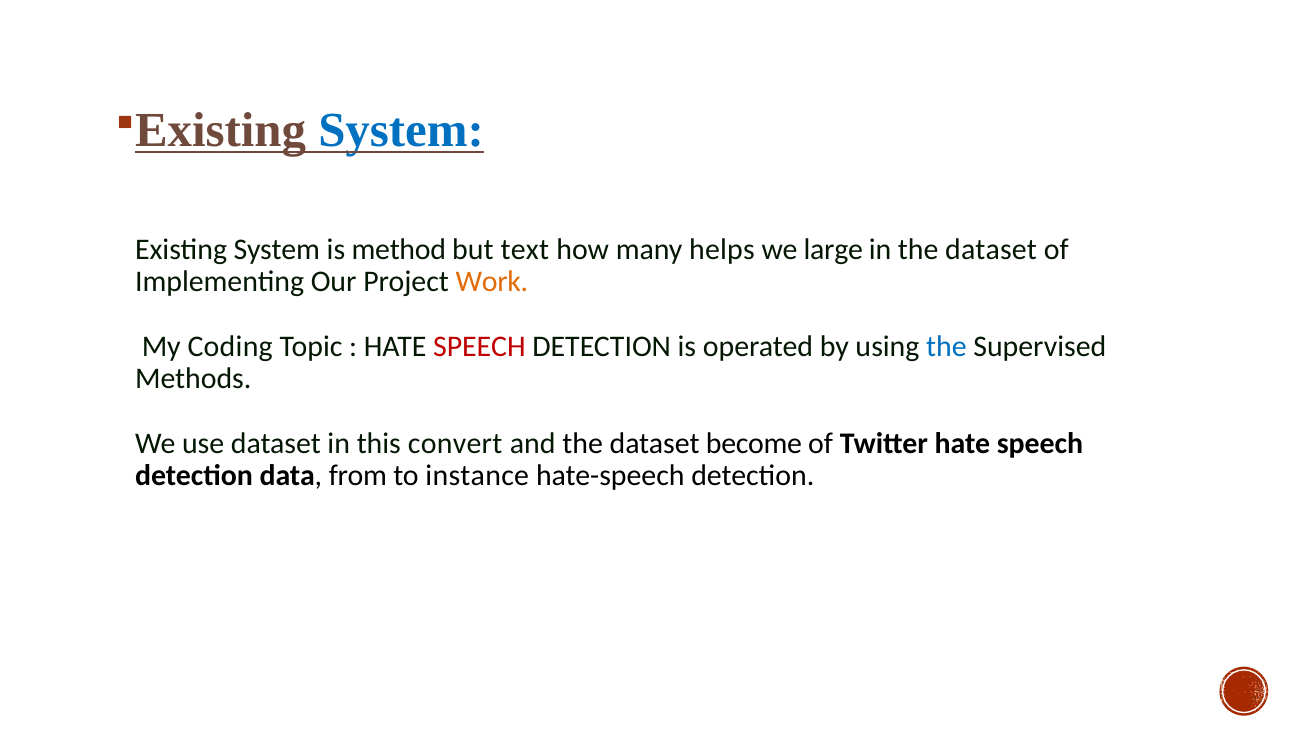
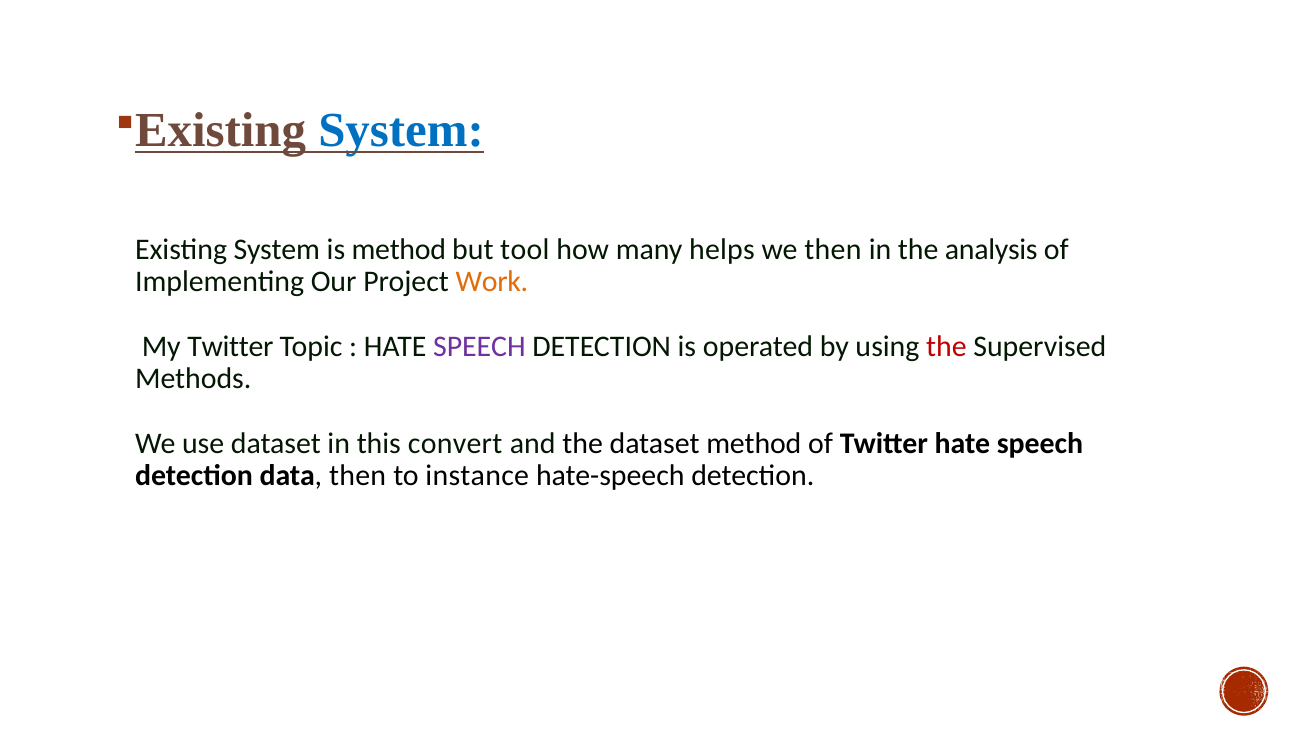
text: text -> tool (525, 249)
we large: large -> then (833, 249)
in the dataset: dataset -> analysis (991, 249)
My Coding: Coding -> Twitter (230, 346)
SPEECH colour: red -> purple (479, 346)
the colour: blue -> red (946, 346)
dataset become: become -> method (754, 443)
data from: from -> then (358, 475)
